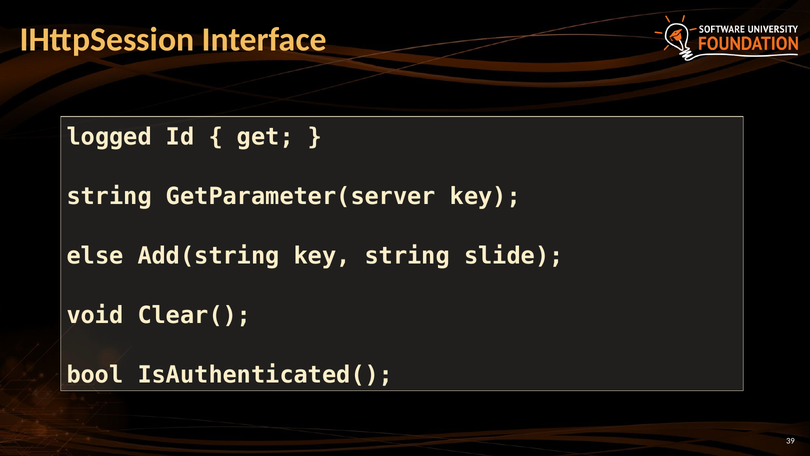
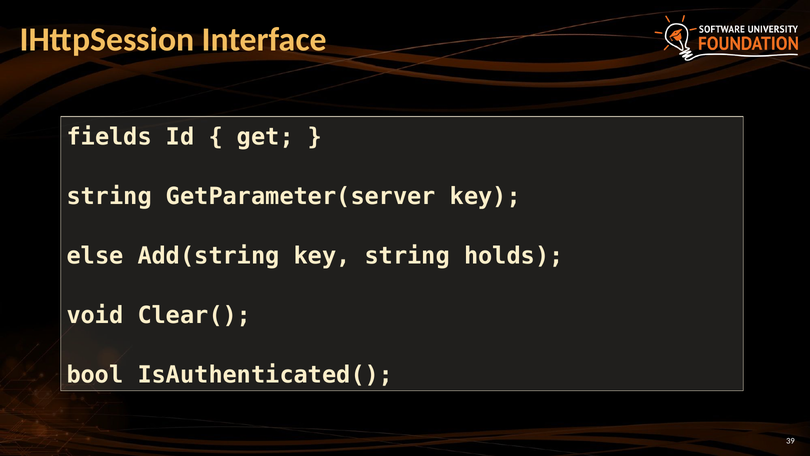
logged: logged -> fields (109, 137)
slide: slide -> holds (514, 256)
